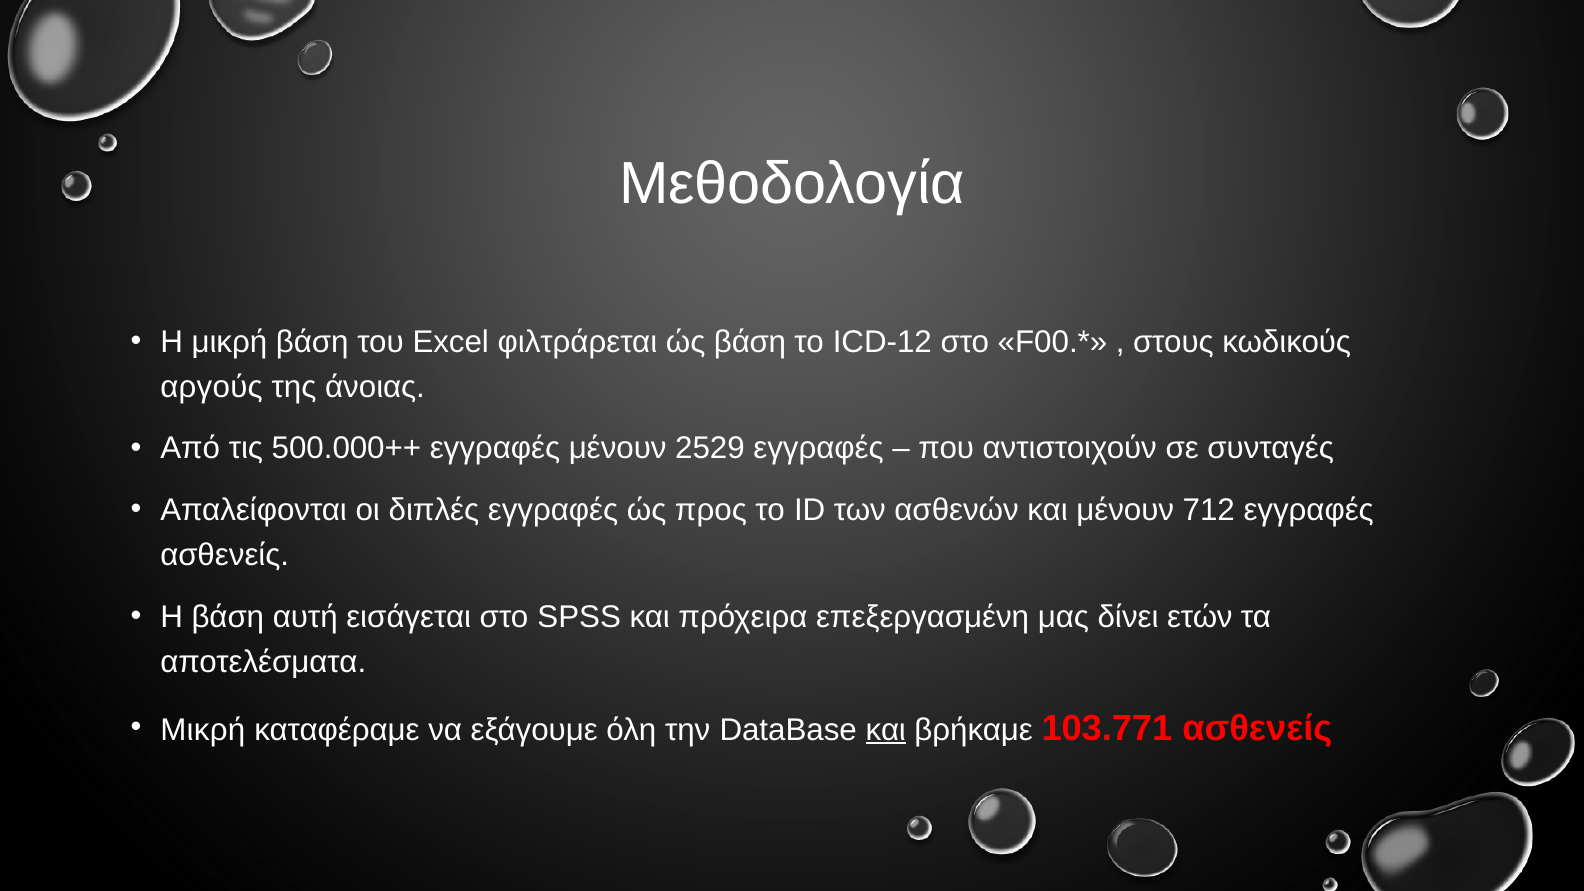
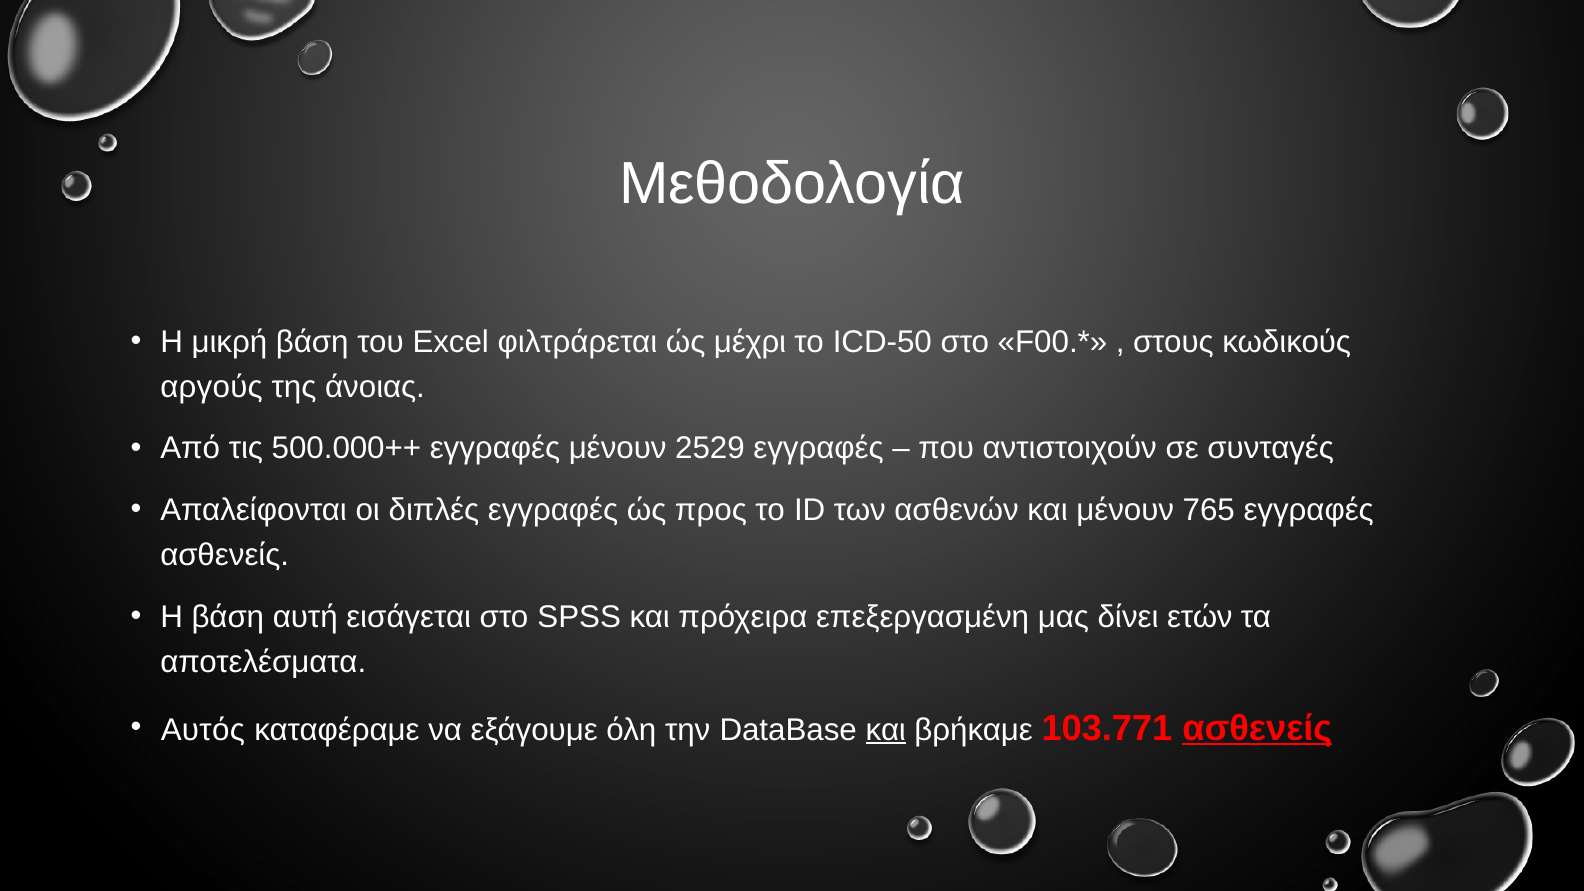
ώς βάση: βάση -> μέχρι (750, 342)
ICD-12: ICD-12 -> ICD-50 (882, 342)
712: 712 -> 765 (1209, 510)
Μικρή: Μικρή -> Αυτός (203, 730)
ασθενείς underline: none -> present (1257, 728)
